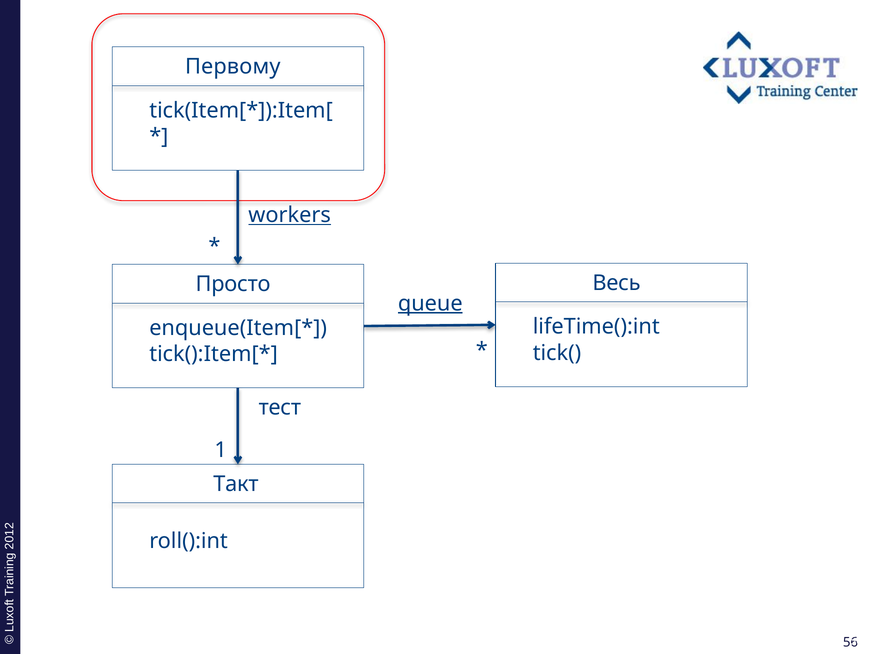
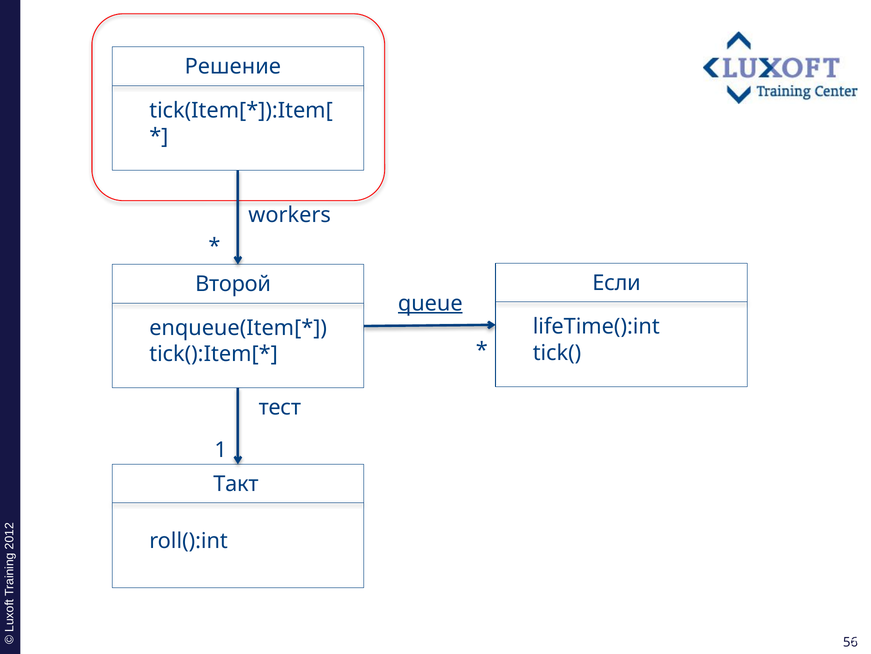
Первому: Первому -> Решение (233, 67)
workers underline: present -> none (290, 215)
Весь: Весь -> Если (617, 283)
Просто: Просто -> Второй (233, 284)
